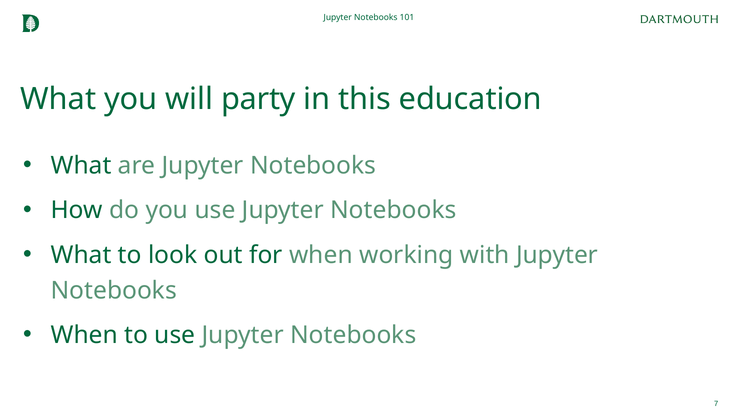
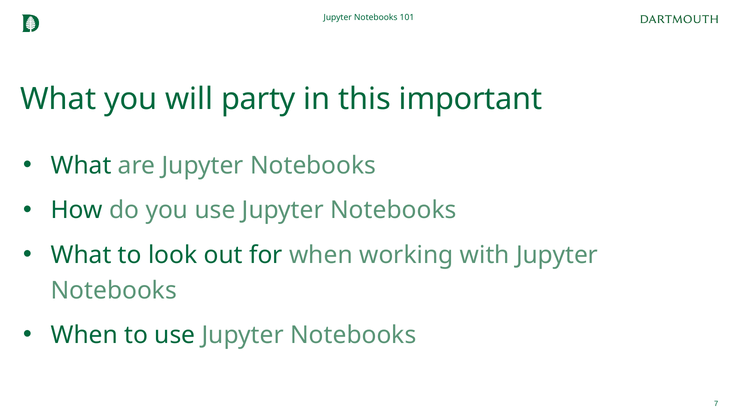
education: education -> important (471, 99)
